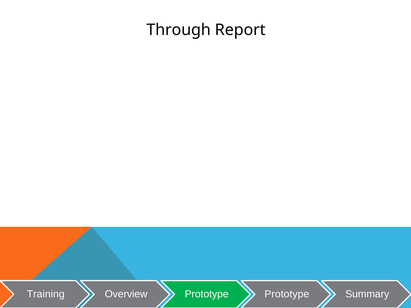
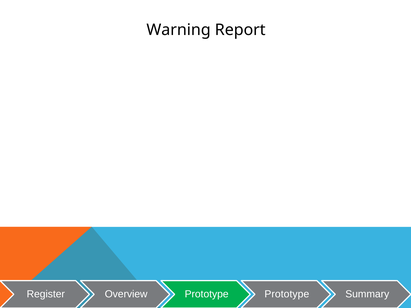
Through: Through -> Warning (179, 30)
Training: Training -> Register (46, 294)
